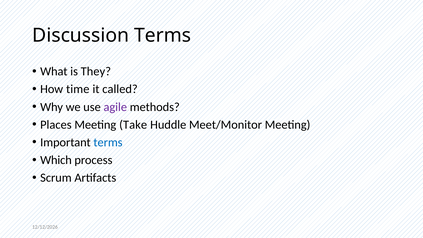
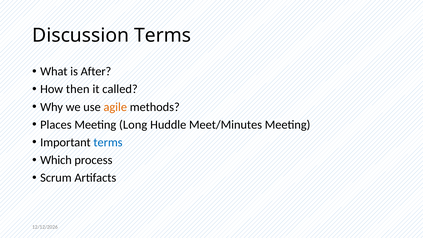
They: They -> After (96, 71)
time: time -> then (78, 89)
agile colour: purple -> orange (115, 107)
Take: Take -> Long (133, 125)
Meet/Monitor: Meet/Monitor -> Meet/Minutes (226, 125)
